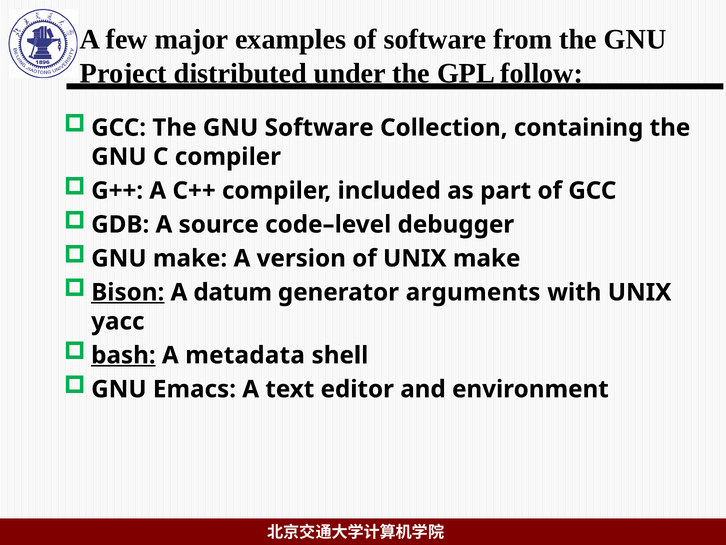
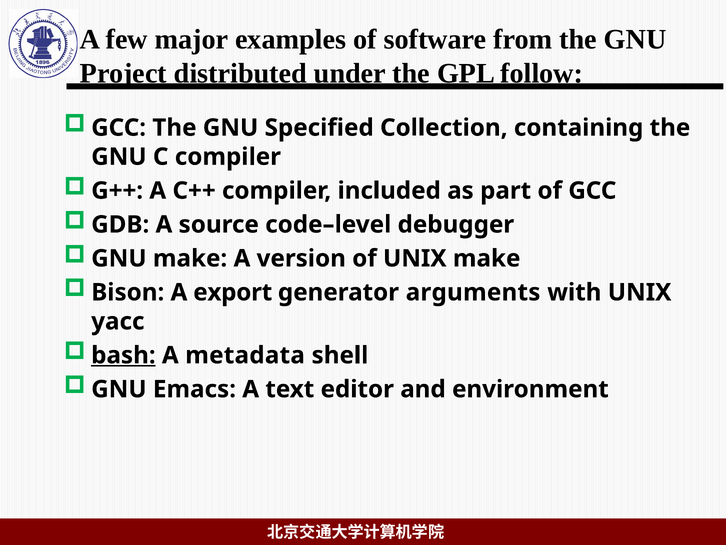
GNU Software: Software -> Specified (319, 128)
Bison underline: present -> none (128, 292)
datum: datum -> export (233, 292)
